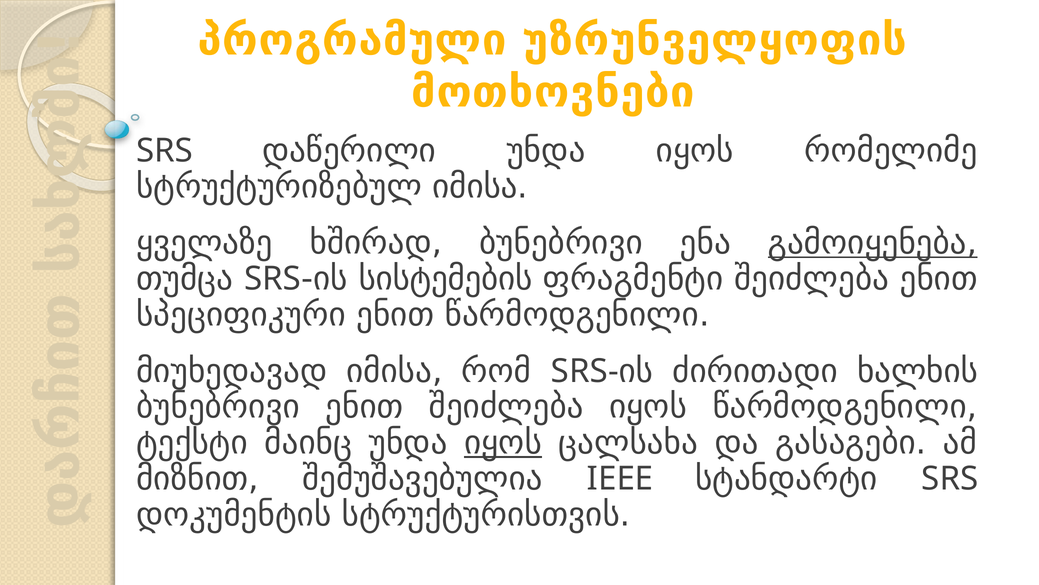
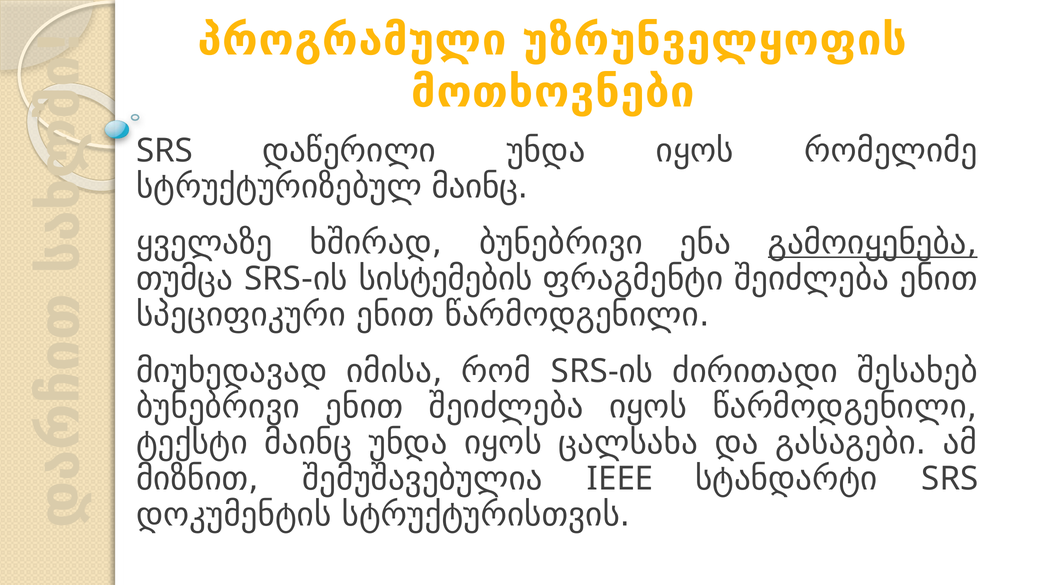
სტრუქტურიზებულ იმისა: იმისა -> მაინც (480, 187)
ხალხის: ხალხის -> შესახებ (917, 371)
იყოს underline: present -> none (503, 443)
